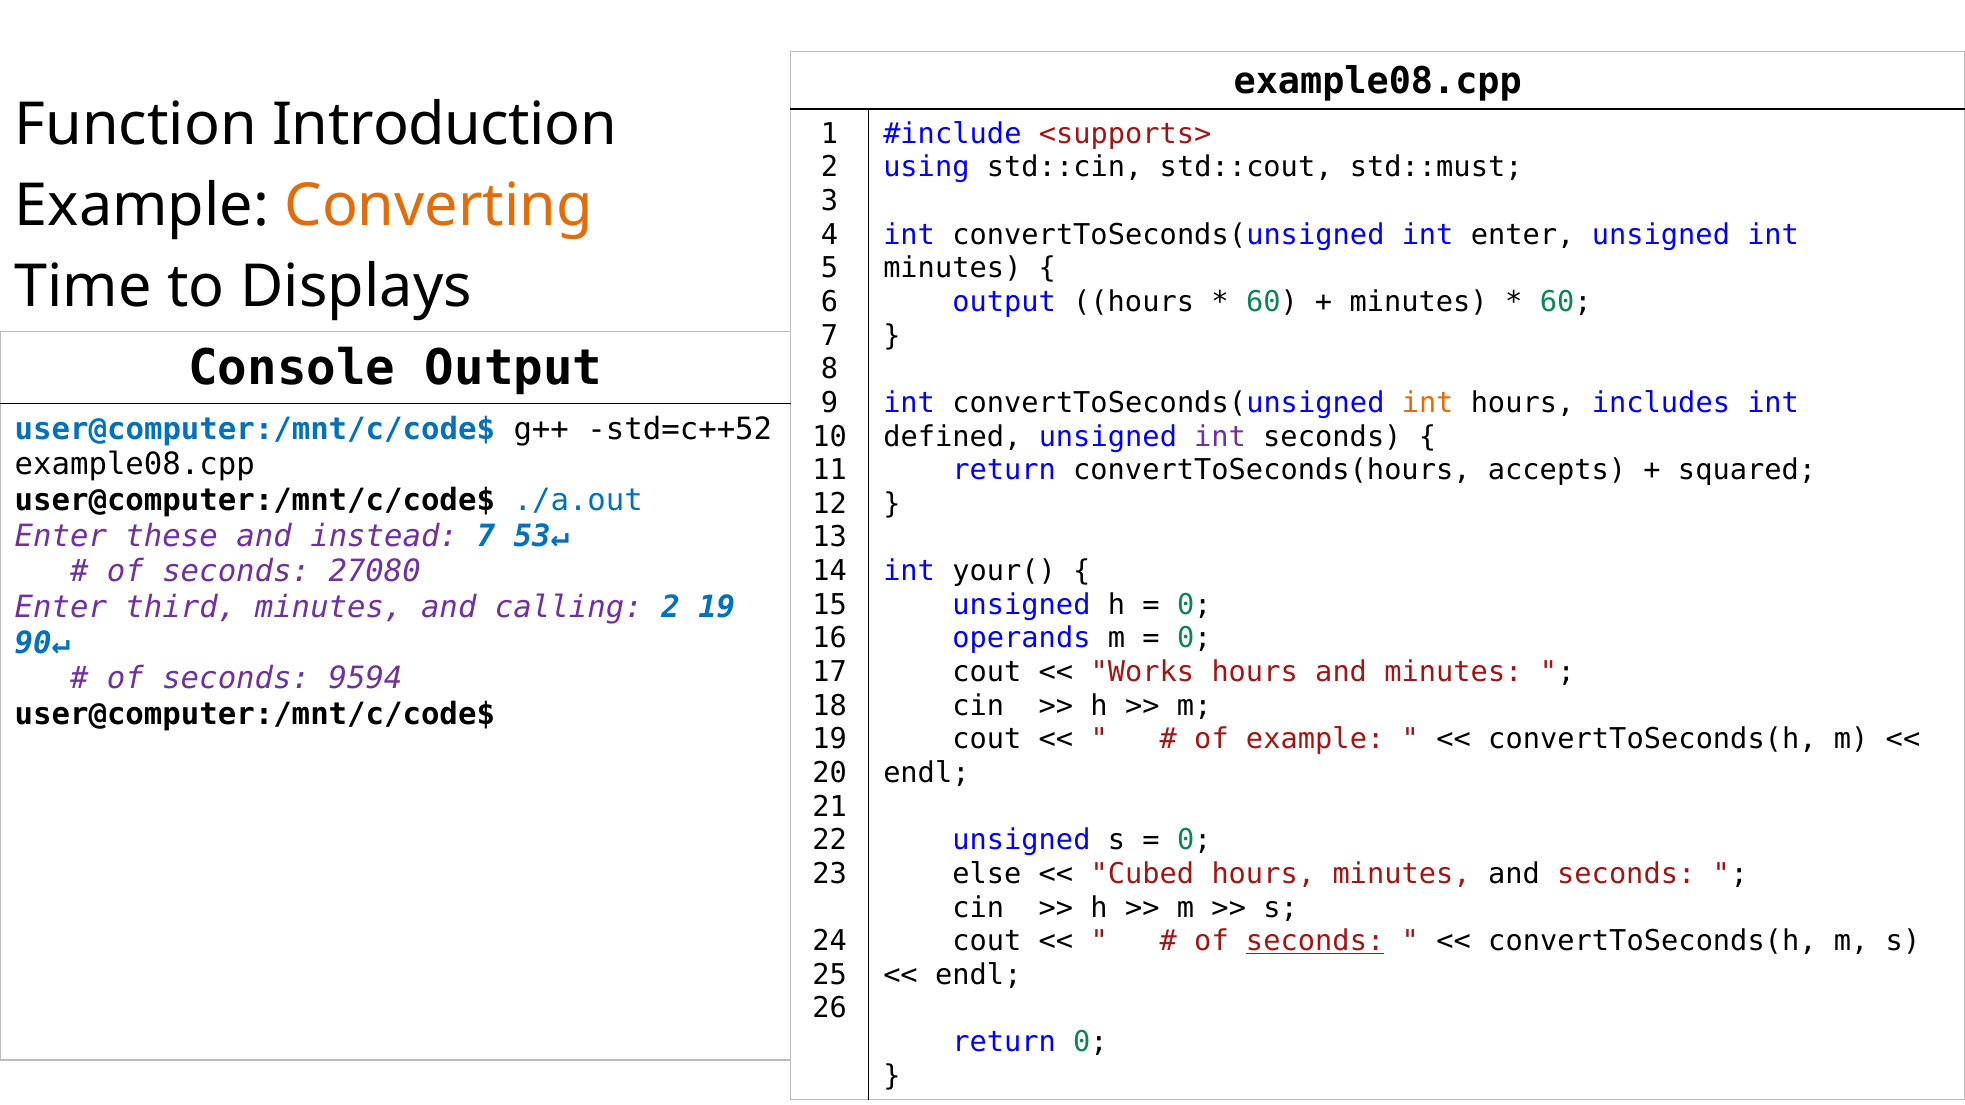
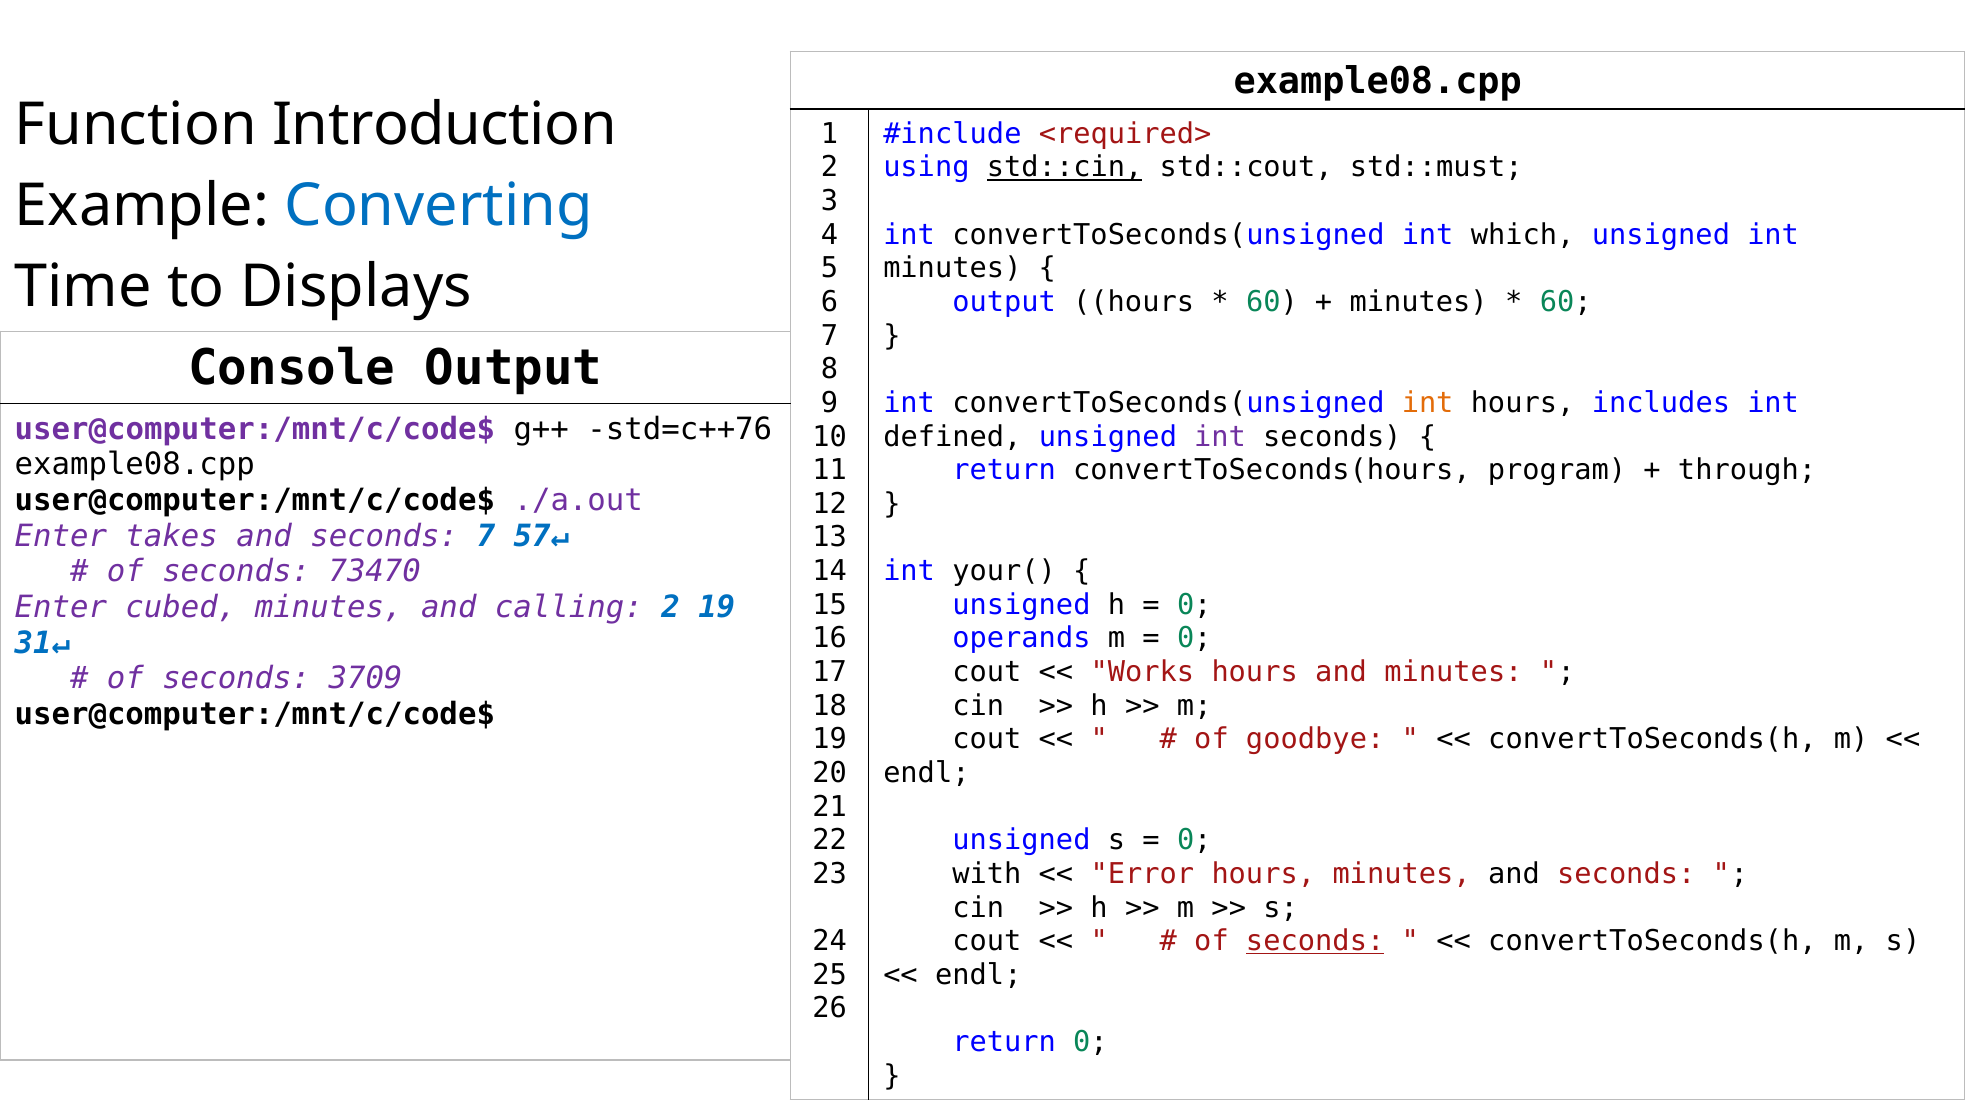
<supports>: <supports> -> <required> (1125, 134)
std::cin underline: none -> present (1065, 167)
Converting colour: orange -> blue (439, 206)
int enter: enter -> which (1523, 235)
user@computer:/mnt/c/code$ colour: blue -> purple (255, 429)
std=c++52: std=c++52 -> std=c++76 (680, 429)
accepts: accepts -> program (1557, 470)
squared: squared -> through (1747, 470)
./a.out colour: blue -> purple (578, 501)
these: these -> takes (172, 536)
instead: instead -> seconds (384, 536)
53↵: 53↵ -> 57↵ (541, 536)
27080: 27080 -> 73470 (375, 572)
third: third -> cubed (181, 607)
90↵: 90↵ -> 31↵ (42, 643)
9594: 9594 -> 3709 (366, 679)
of example: example -> goodbye (1315, 740)
else: else -> with (987, 874)
Cubed: Cubed -> Error (1142, 874)
